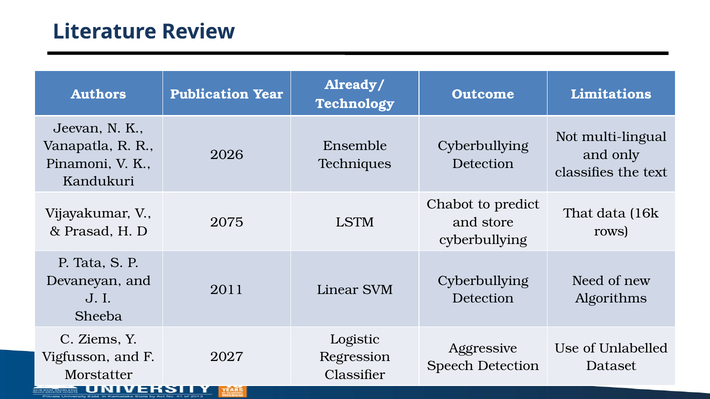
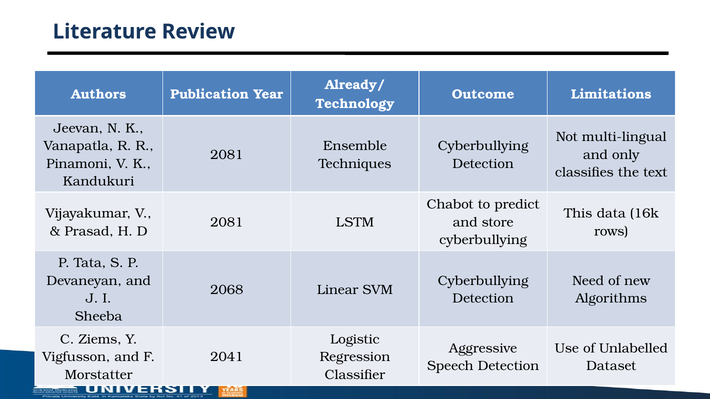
2026: 2026 -> 2081 (227, 155)
That: That -> This (578, 214)
2075: 2075 -> 2081 (227, 222)
2011: 2011 -> 2068 (227, 290)
2027: 2027 -> 2041 (227, 357)
